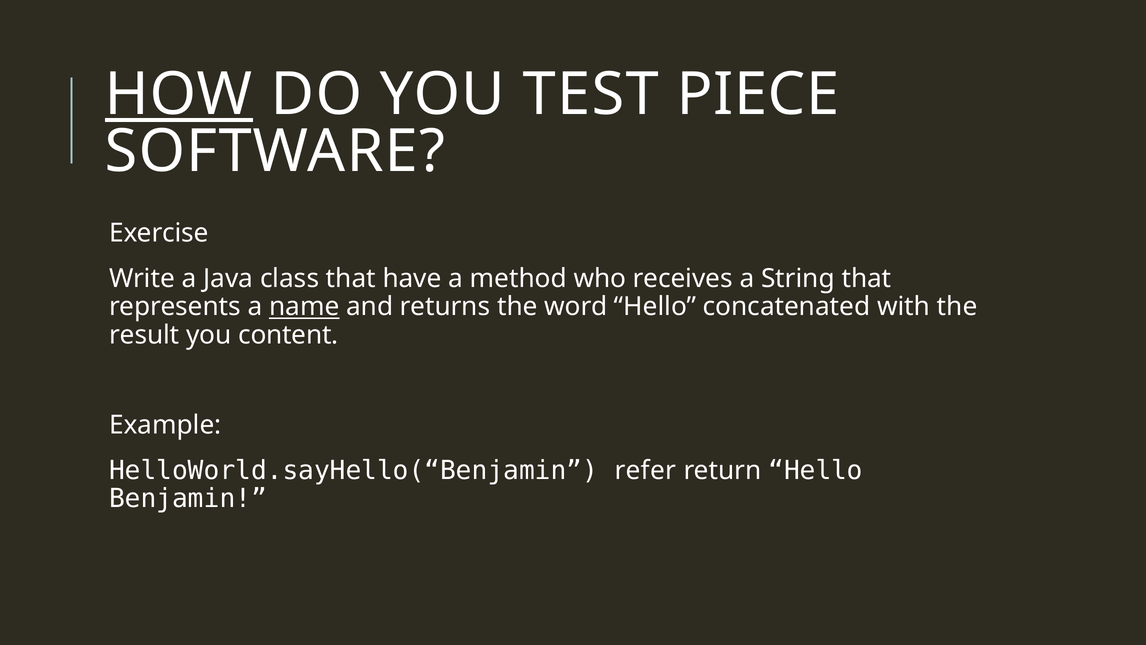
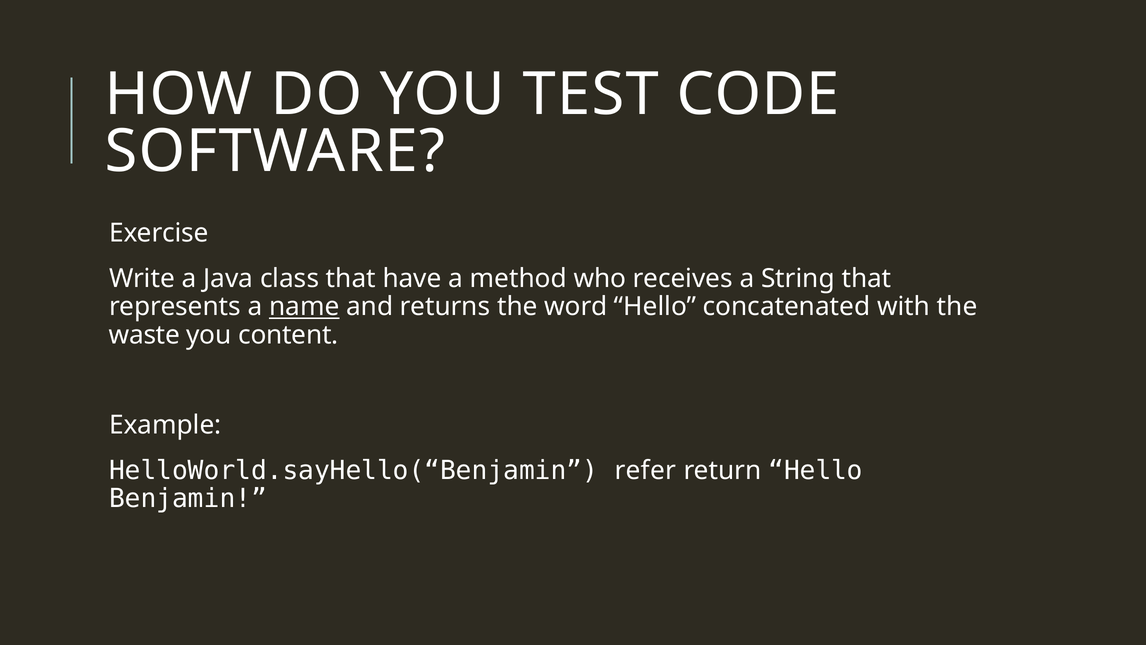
HOW underline: present -> none (179, 94)
PIECE: PIECE -> CODE (758, 94)
result: result -> waste (144, 335)
